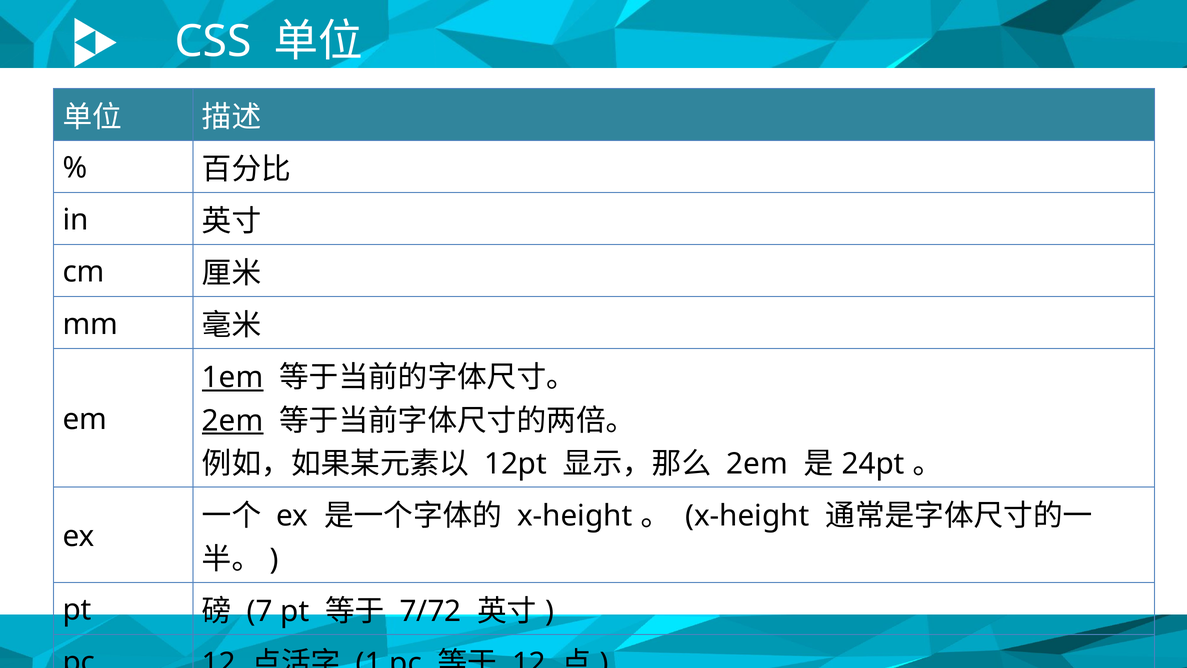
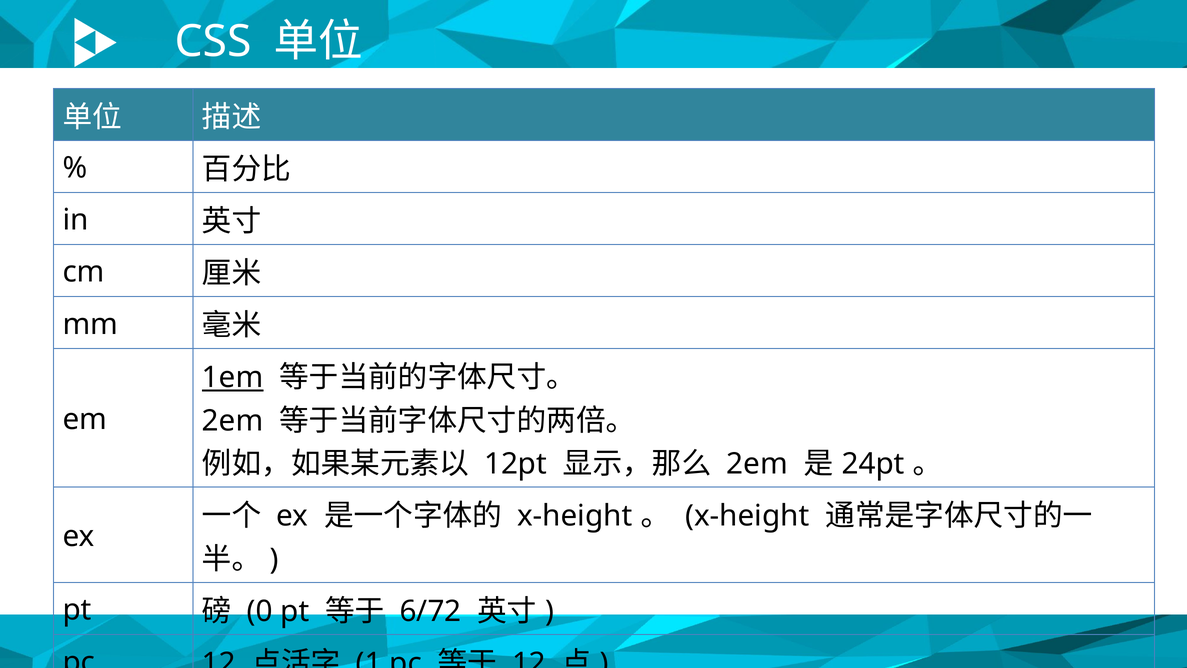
2em underline: present -> none (233, 421)
7: 7 -> 0 (260, 611)
7/72: 7/72 -> 6/72 (430, 611)
